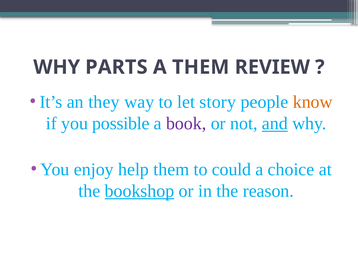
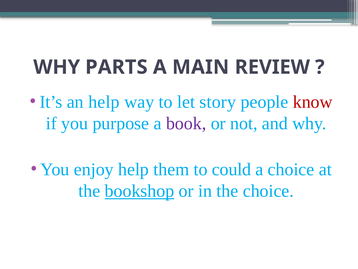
A THEM: THEM -> MAIN (201, 67)
an they: they -> help (104, 102)
know colour: orange -> red (313, 102)
possible: possible -> purpose (121, 123)
and underline: present -> none (275, 123)
the reason: reason -> choice (268, 191)
